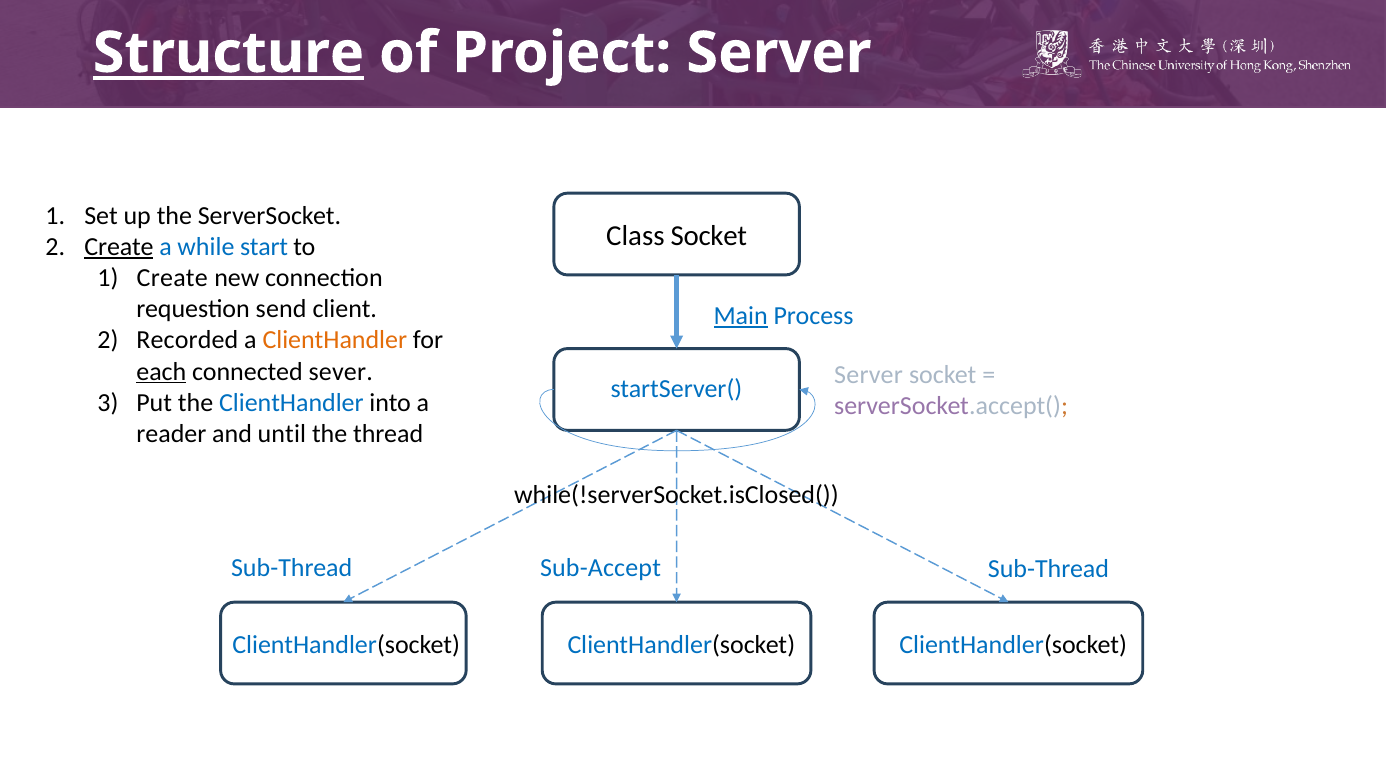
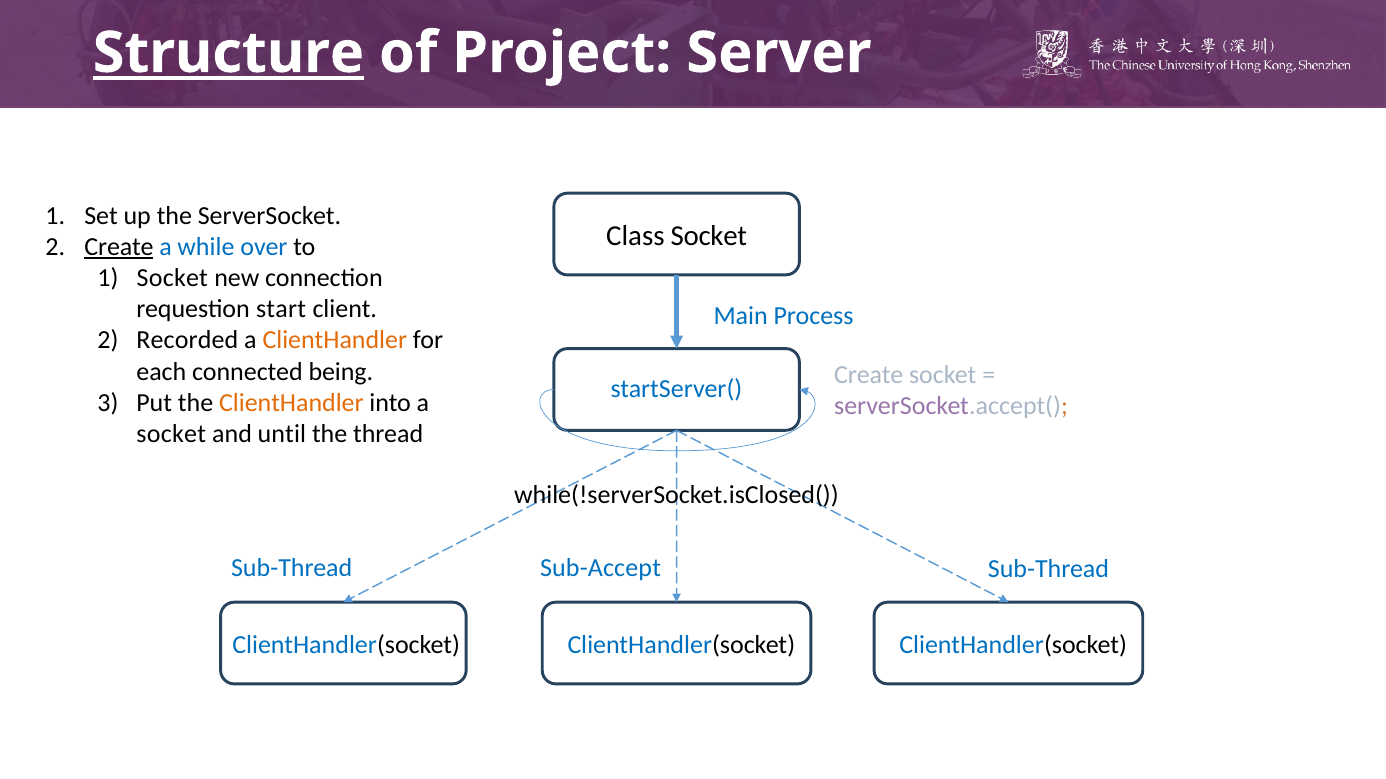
start: start -> over (264, 247)
Create: Create -> Socket (172, 278)
send: send -> start (281, 309)
Main underline: present -> none (741, 316)
each underline: present -> none (161, 372)
sever: sever -> being (341, 372)
Server: Server -> Create (869, 376)
ClientHandler colour: blue -> orange (291, 403)
reader: reader -> socket (171, 434)
